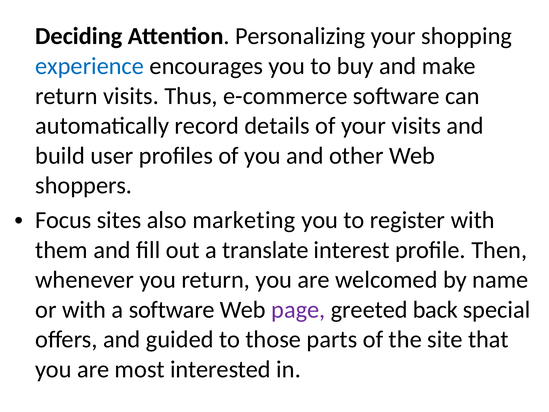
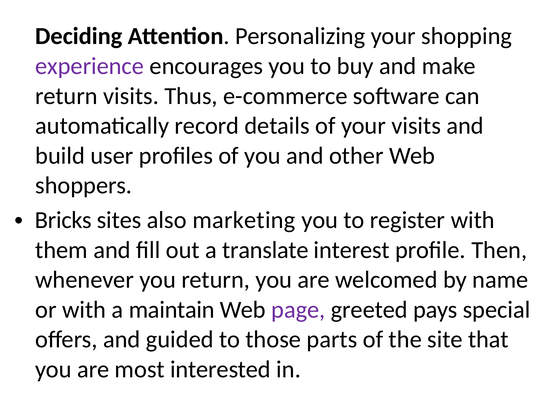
experience colour: blue -> purple (90, 66)
Focus: Focus -> Bricks (63, 220)
a software: software -> maintain (172, 310)
back: back -> pays (435, 310)
